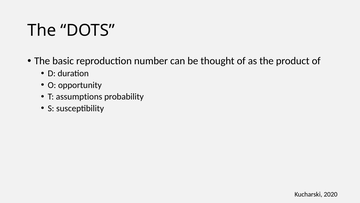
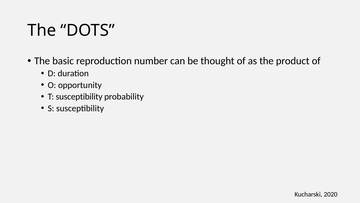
T assumptions: assumptions -> susceptibility (79, 96)
